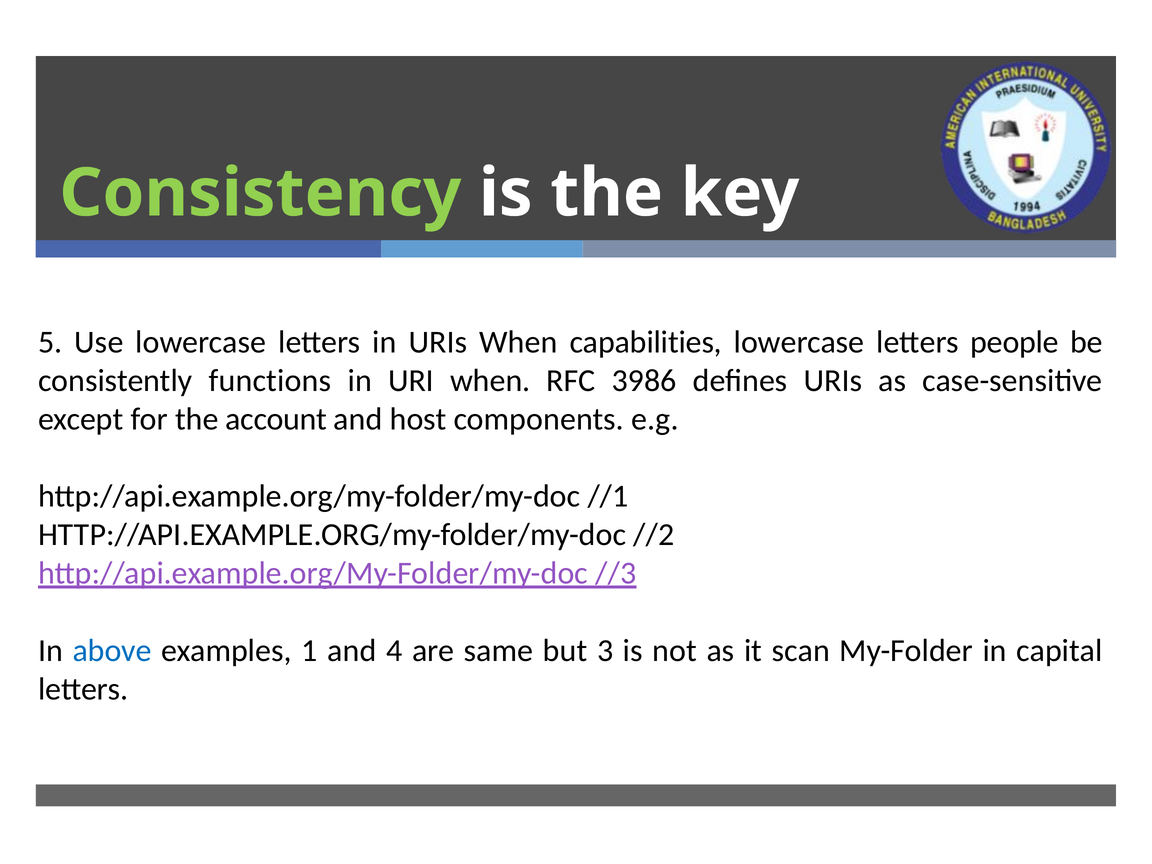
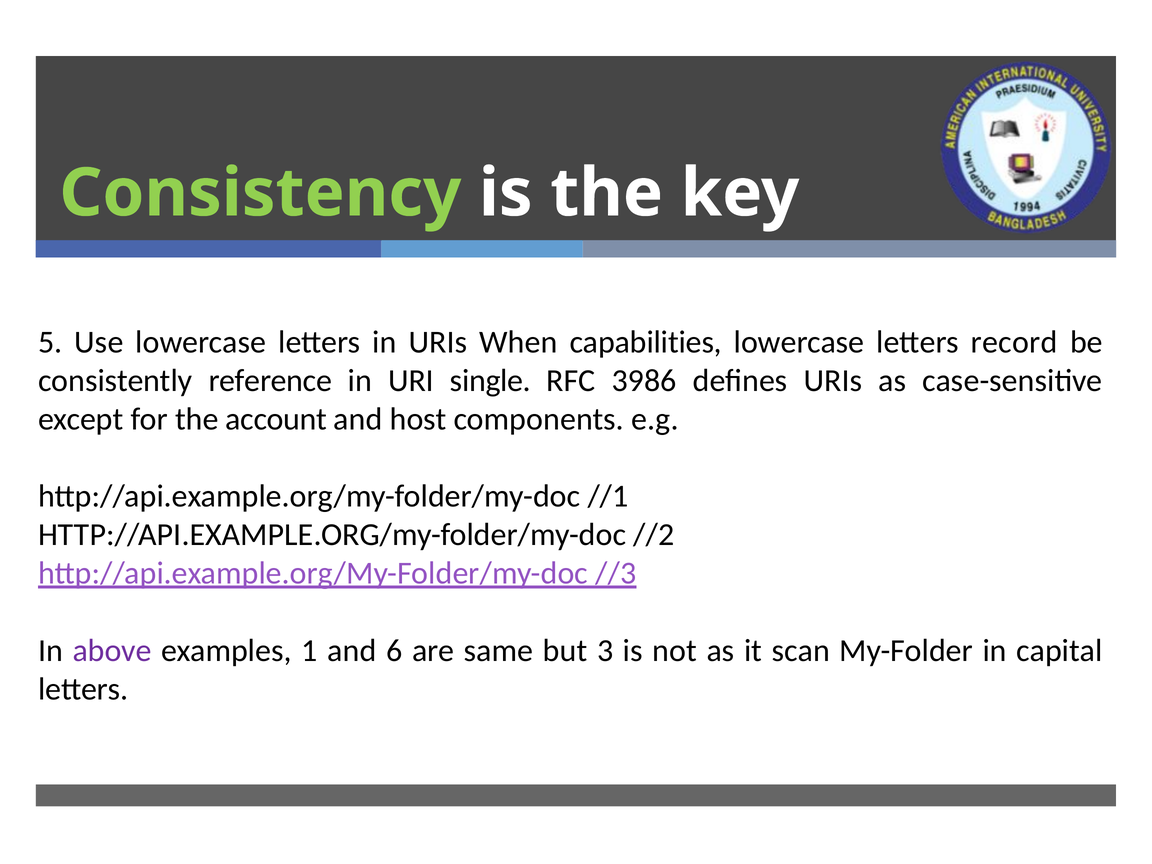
people: people -> record (1014, 342)
functions: functions -> reference (270, 381)
URI when: when -> single (490, 381)
above colour: blue -> purple (112, 651)
4: 4 -> 6 (394, 651)
